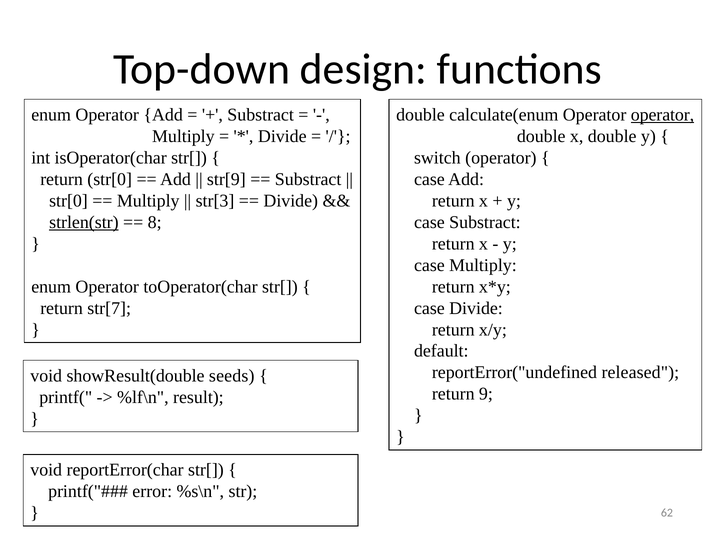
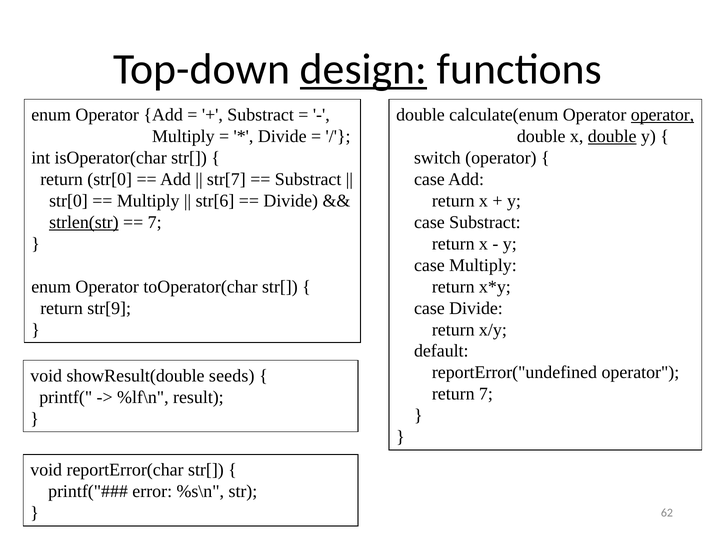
design underline: none -> present (363, 69)
double underline: none -> present (612, 136)
str[9: str[9 -> str[7 (226, 179)
str[3: str[3 -> str[6 (215, 201)
8: 8 -> 7 (155, 222)
str[7: str[7 -> str[9 (109, 308)
reportError("undefined released: released -> operator (640, 373)
return 9: 9 -> 7 (486, 394)
